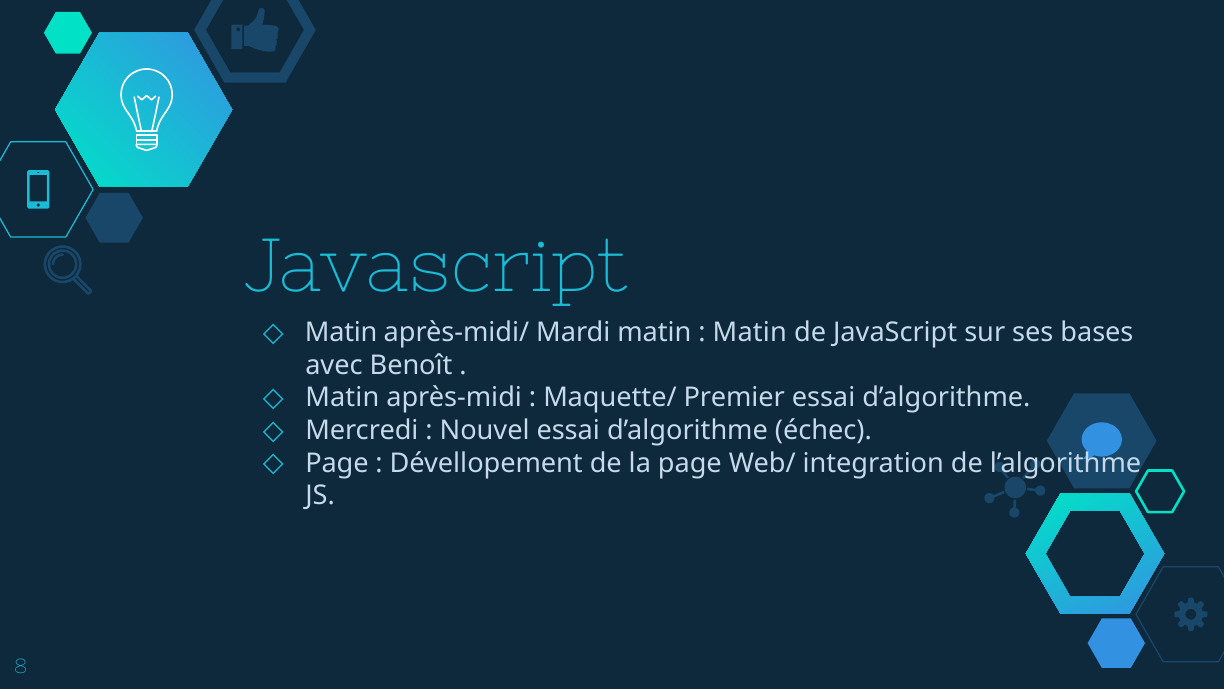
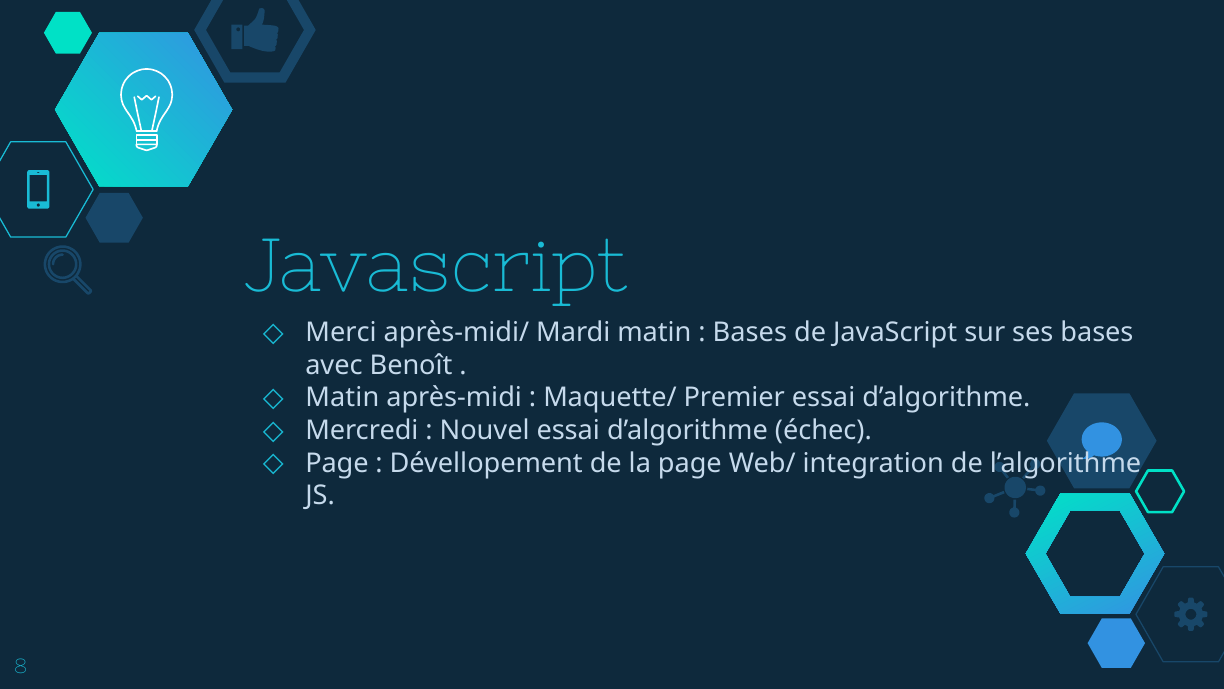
Matin: Matin -> Merci (341, 332)
Matin: Matin -> Bases (750, 332)
